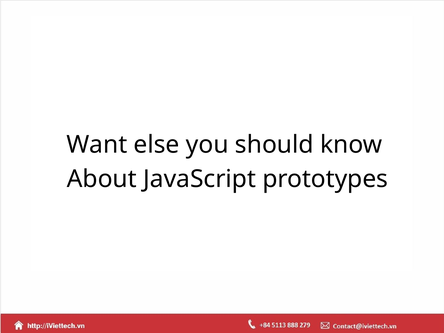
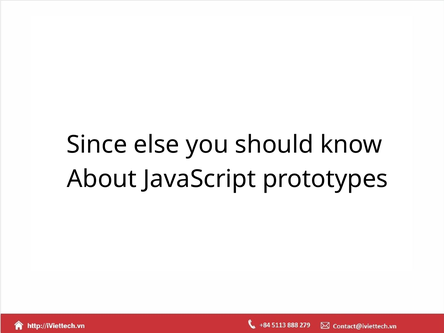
Want: Want -> Since (97, 145)
